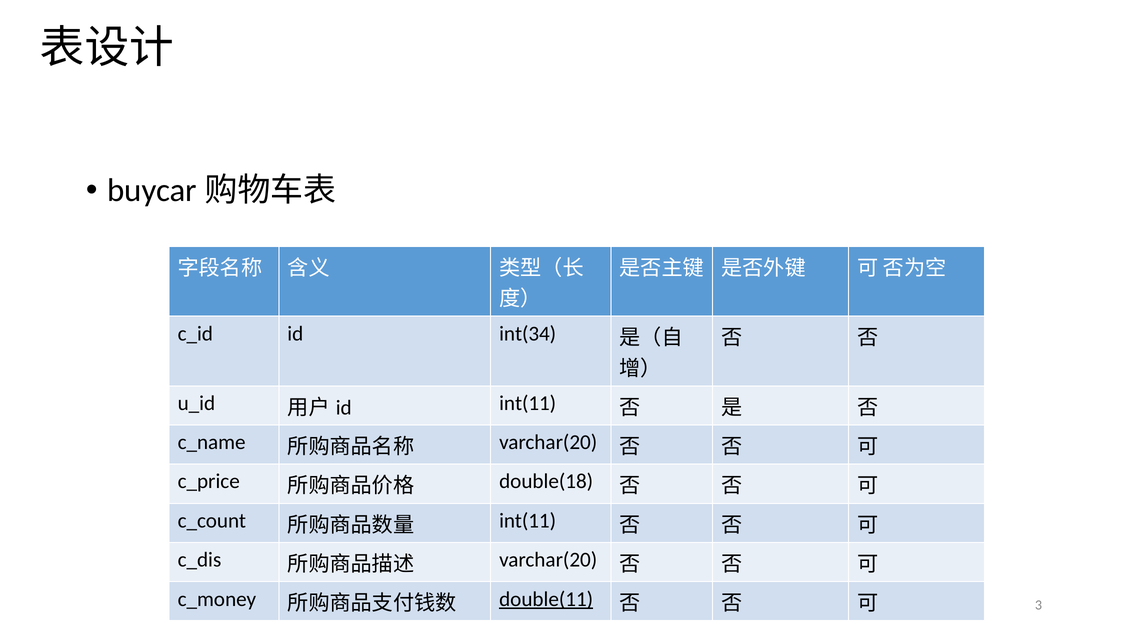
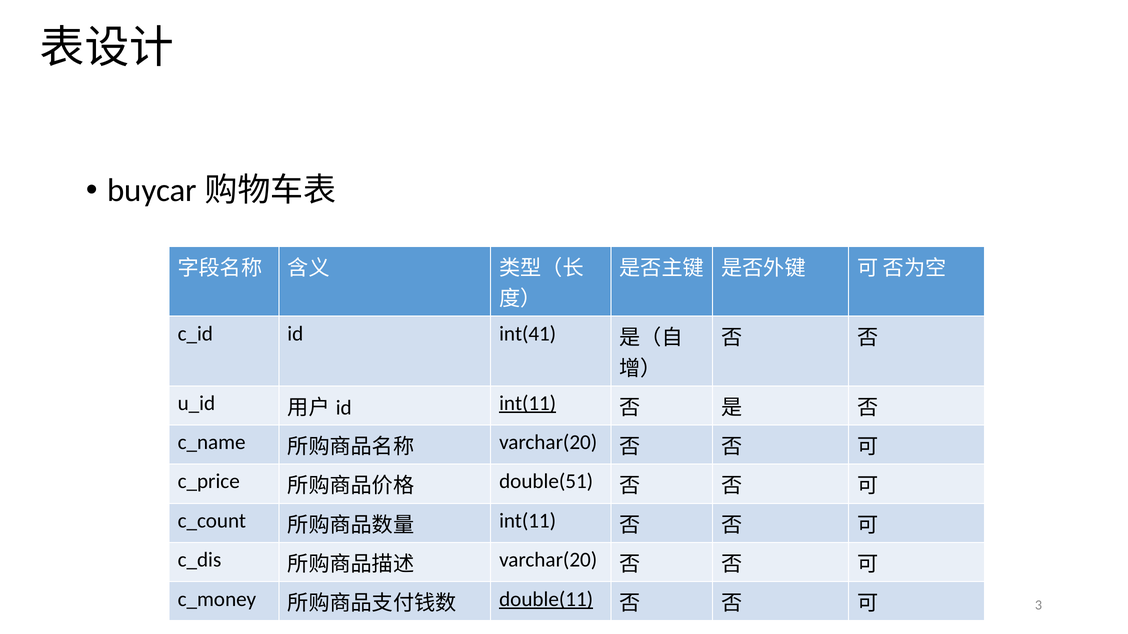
int(34: int(34 -> int(41 (528, 334)
int(11 underline: none -> present (528, 404)
double(18: double(18 -> double(51 (546, 482)
